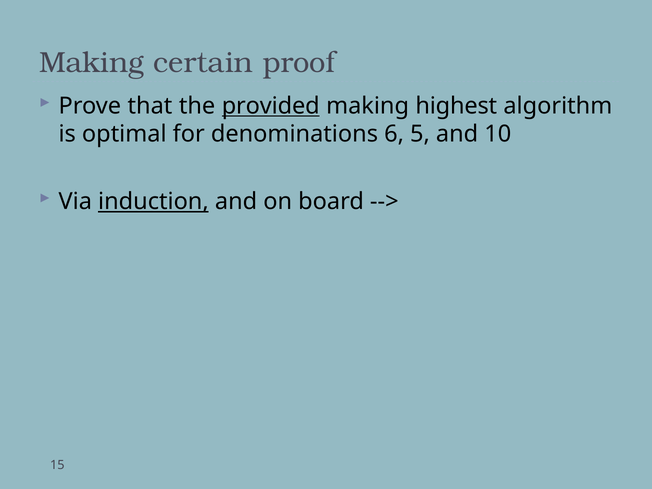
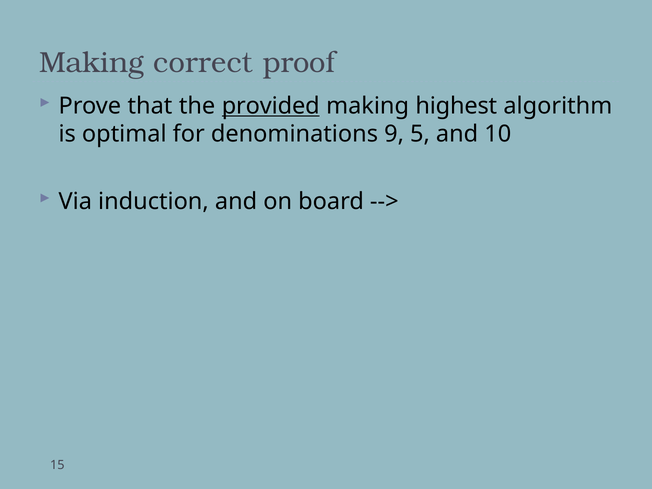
certain: certain -> correct (203, 63)
6: 6 -> 9 (394, 134)
induction underline: present -> none (153, 202)
